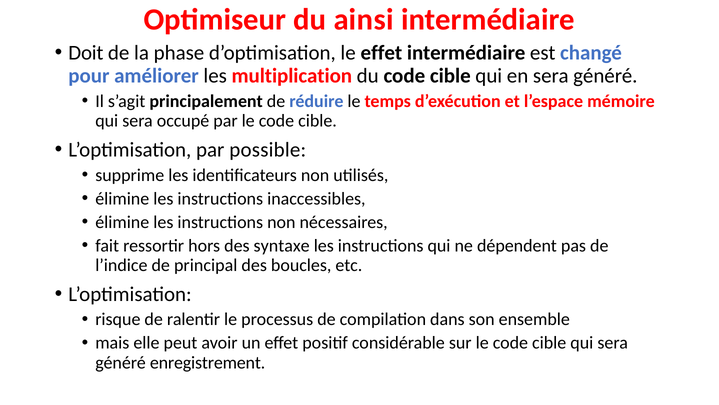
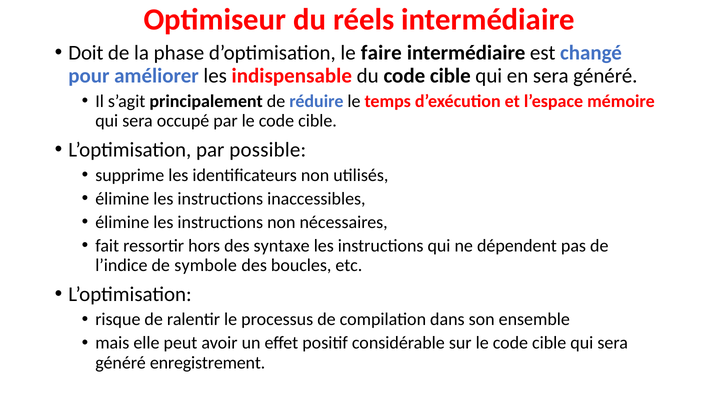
ainsi: ainsi -> réels (364, 20)
le effet: effet -> faire (381, 53)
multiplication: multiplication -> indispensable (292, 76)
principal: principal -> symbole (206, 265)
